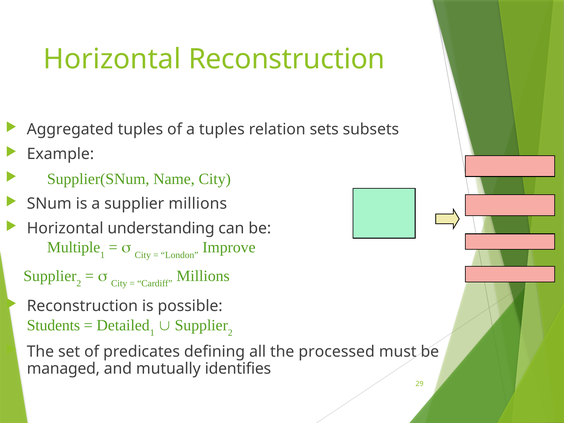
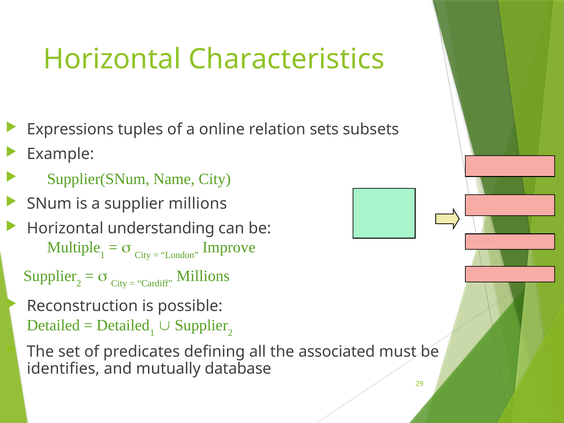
Horizontal Reconstruction: Reconstruction -> Characteristics (287, 59)
Aggregated: Aggregated -> Expressions (70, 129)
a tuples: tuples -> online (222, 129)
Students: Students -> Detailed (53, 325)
processed: processed -> associated (337, 352)
managed: managed -> identifies (63, 369)
identifies: identifies -> database (238, 369)
